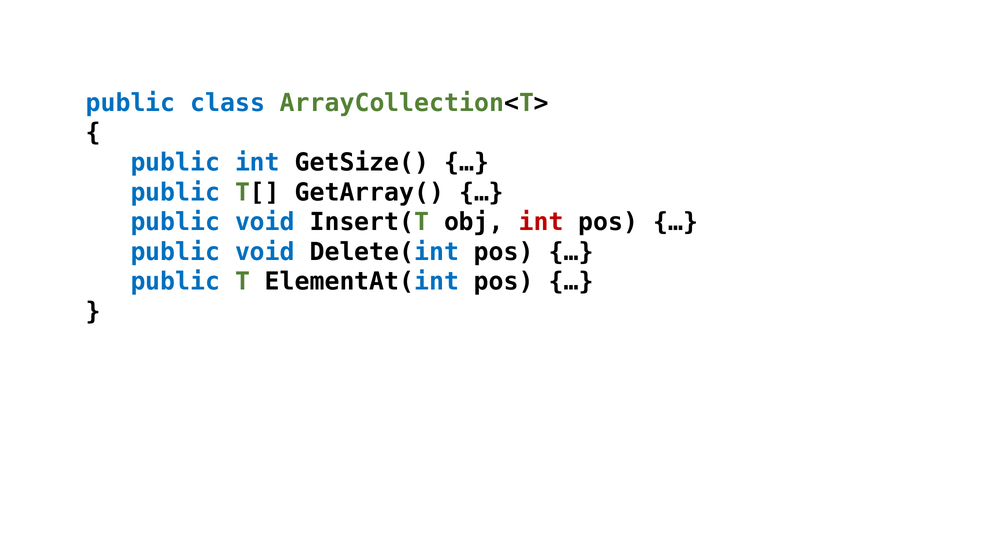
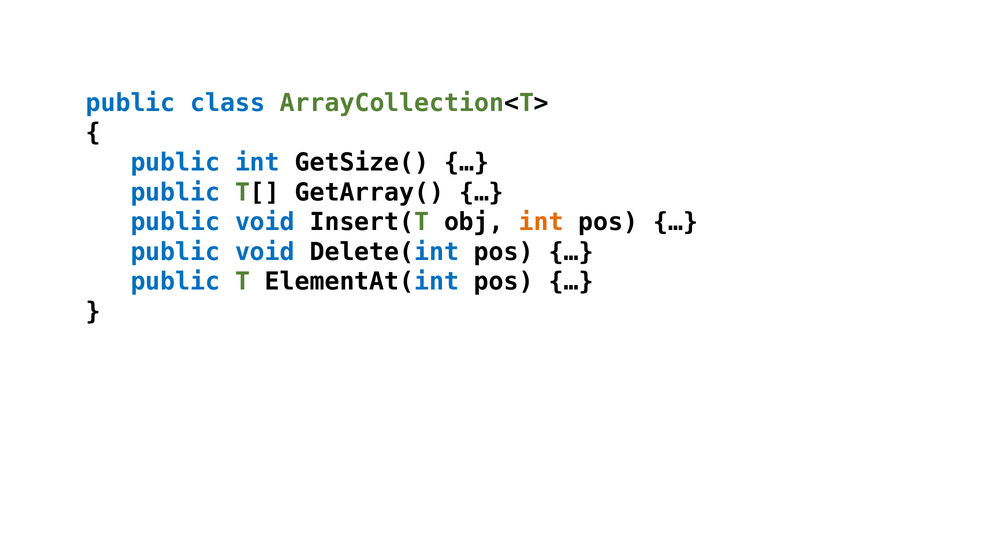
int colour: red -> orange (541, 222)
